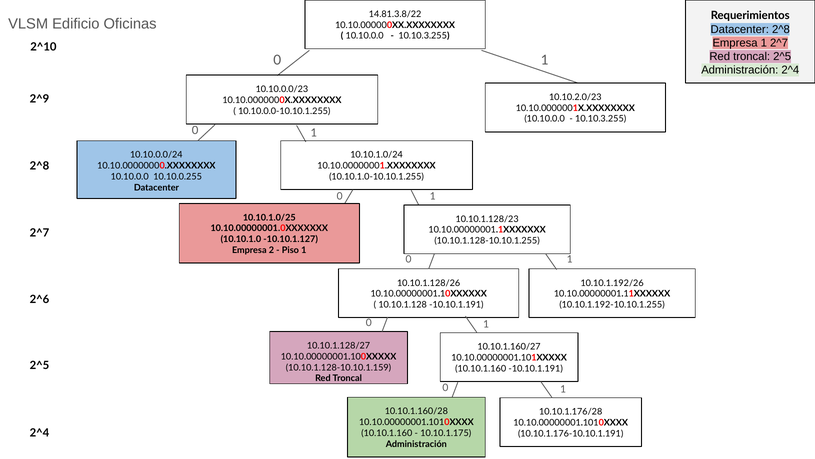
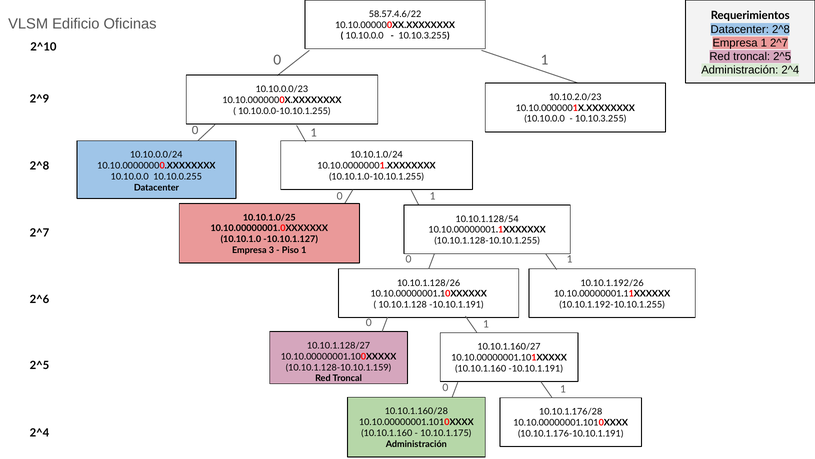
14.81.3.8/22: 14.81.3.8/22 -> 58.57.4.6/22 (395, 14)
10.10.1.128/23: 10.10.1.128/23 -> 10.10.1.128/54 (487, 219)
2: 2 -> 3 (271, 250)
